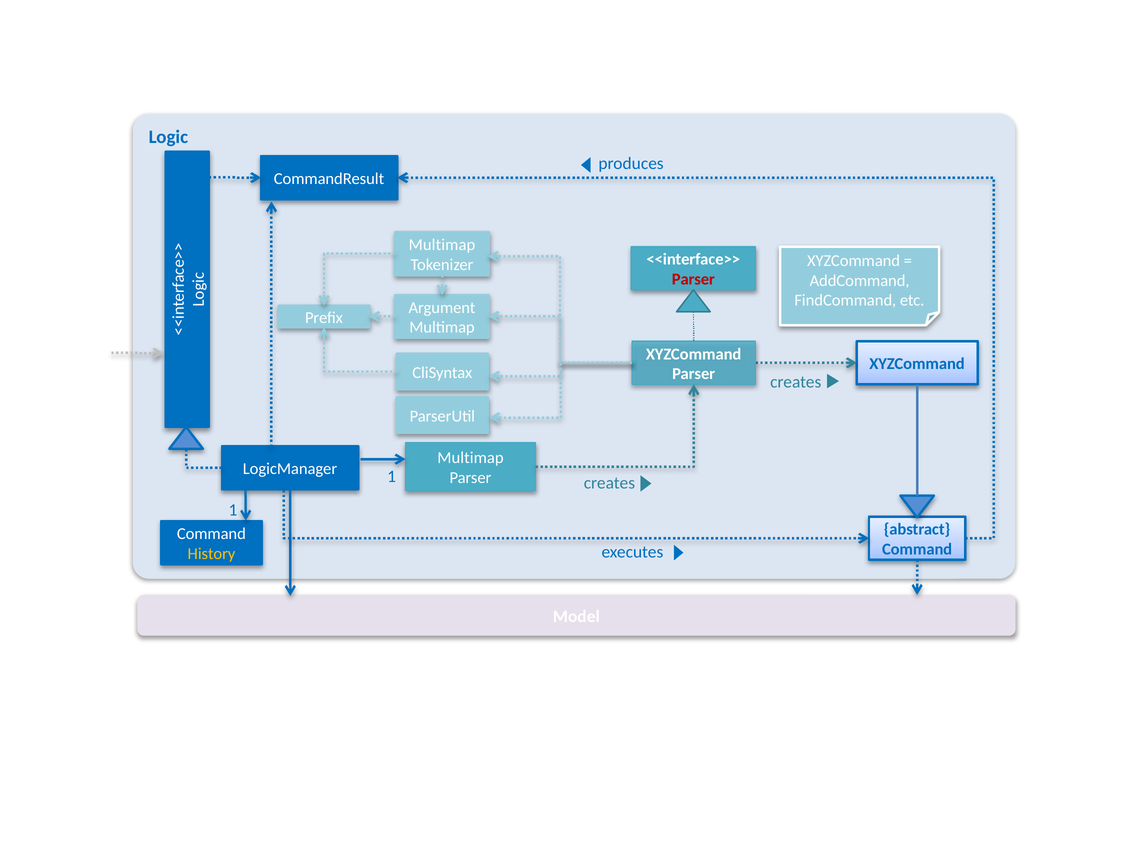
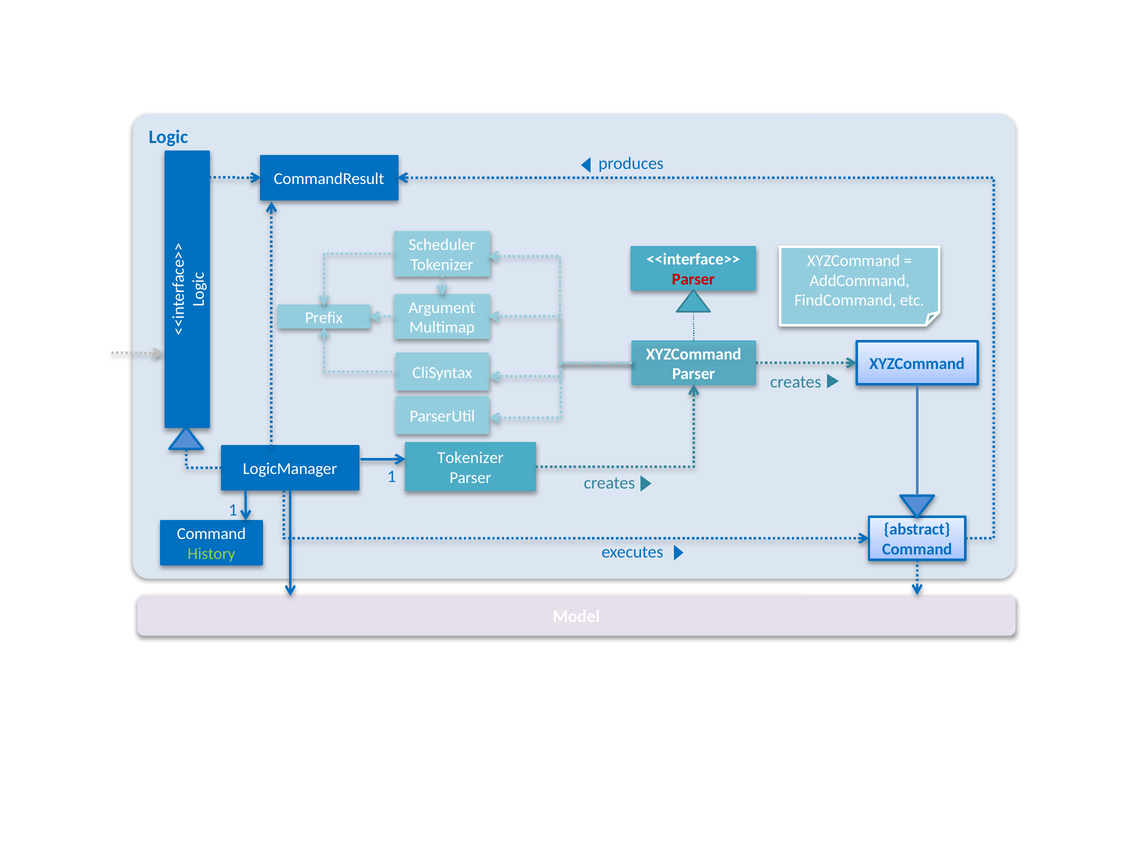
Multimap: Multimap -> Scheduler (442, 245)
Multimap: Multimap -> Tokenizer (470, 458)
History colour: yellow -> light green (211, 554)
